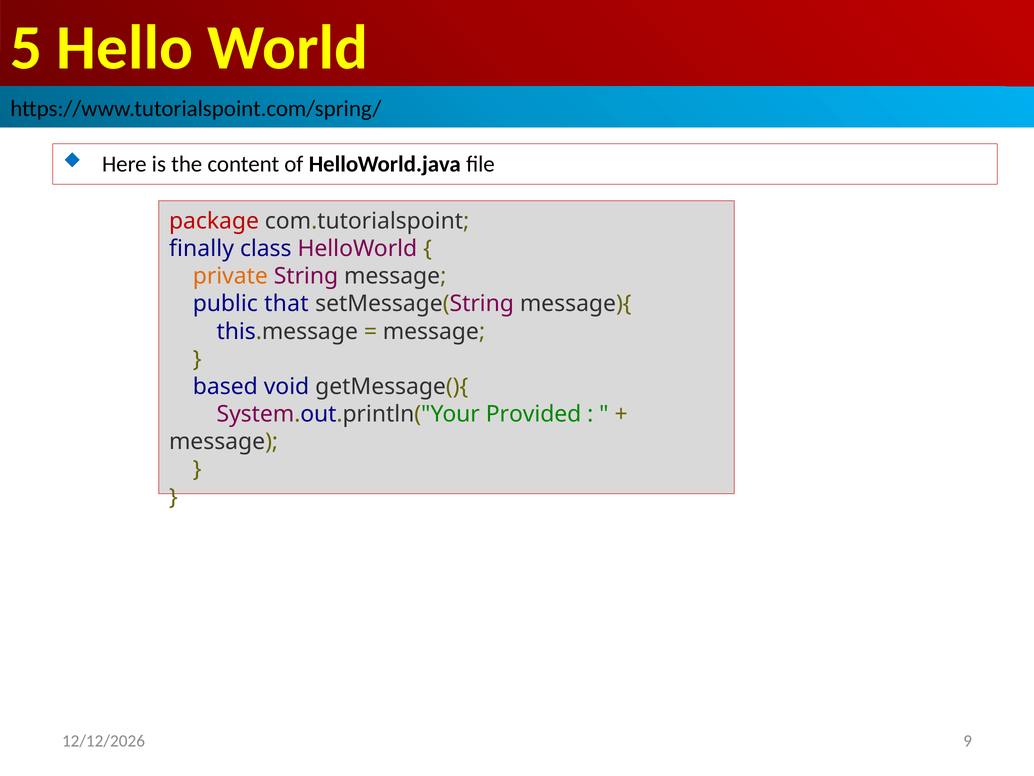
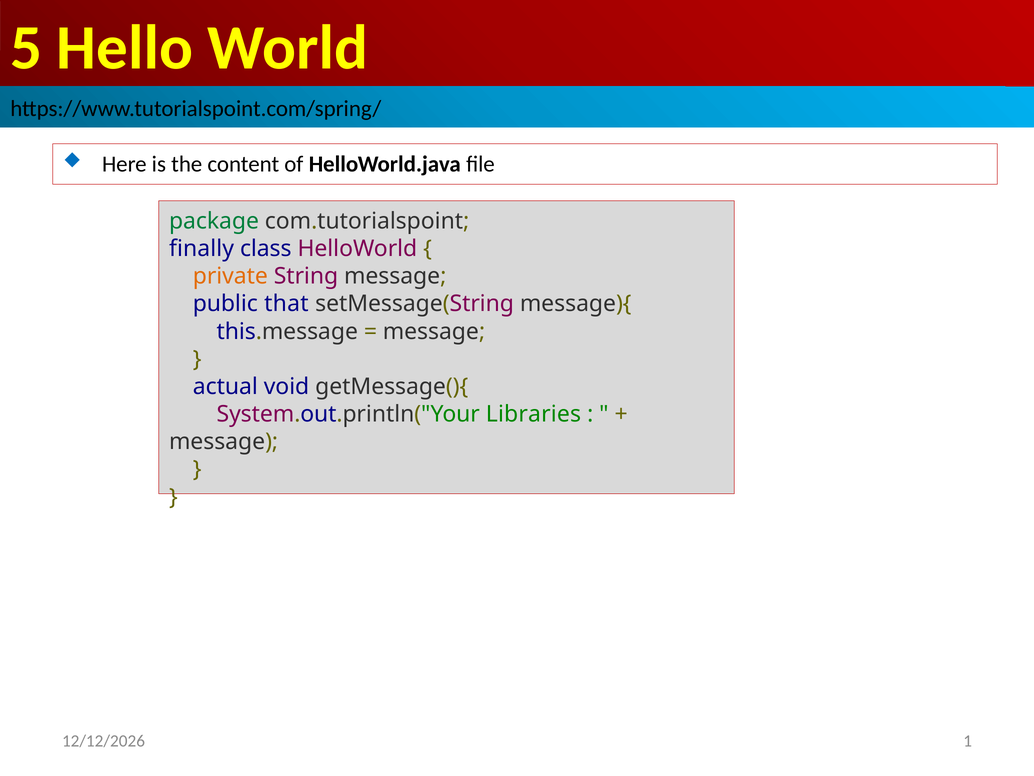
package colour: red -> green (214, 221)
based: based -> actual (225, 386)
Provided: Provided -> Libraries (533, 414)
9: 9 -> 1 (968, 740)
